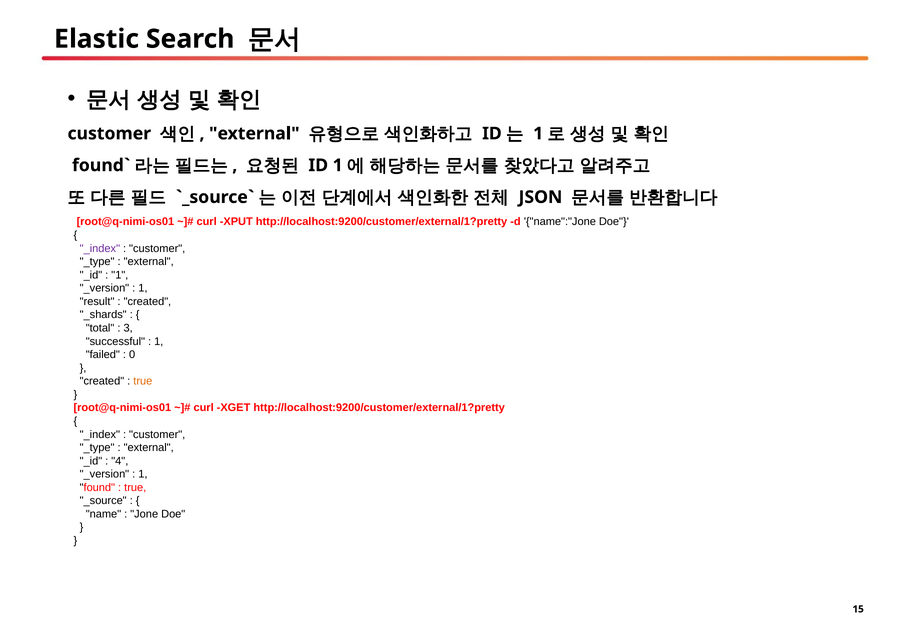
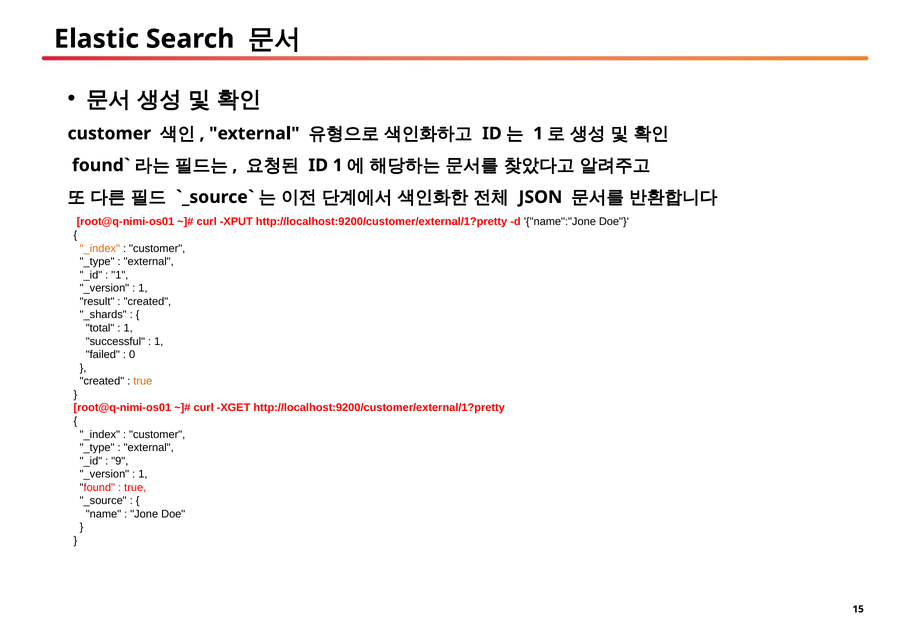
_index colour: purple -> orange (100, 249)
3: 3 -> 1 (128, 328)
4: 4 -> 9 (120, 461)
